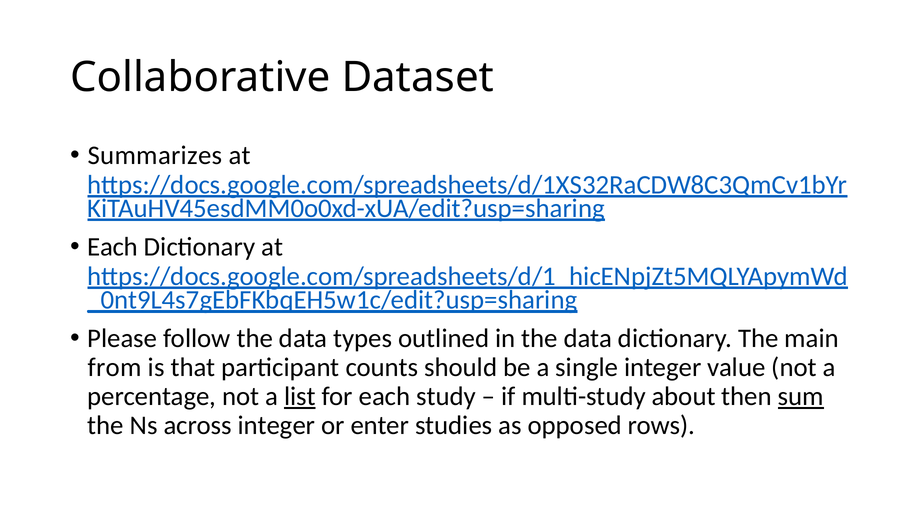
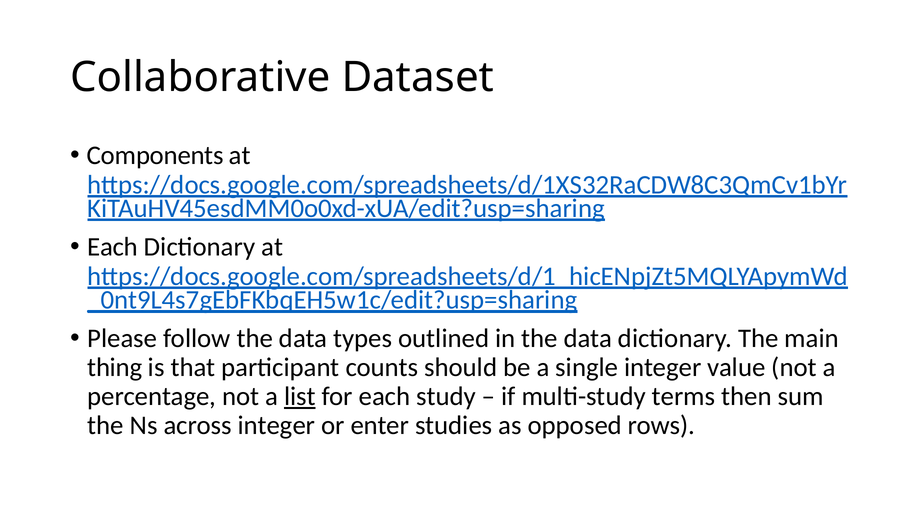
Summarizes: Summarizes -> Components (155, 156)
from: from -> thing (115, 368)
about: about -> terms (684, 397)
sum underline: present -> none (801, 397)
